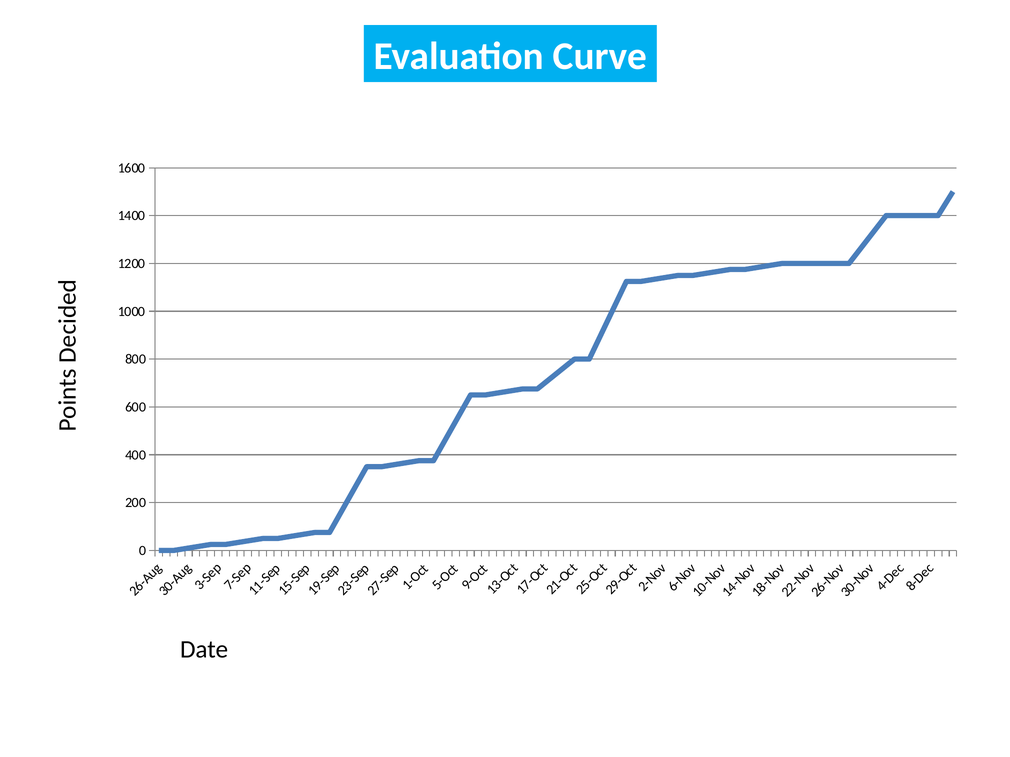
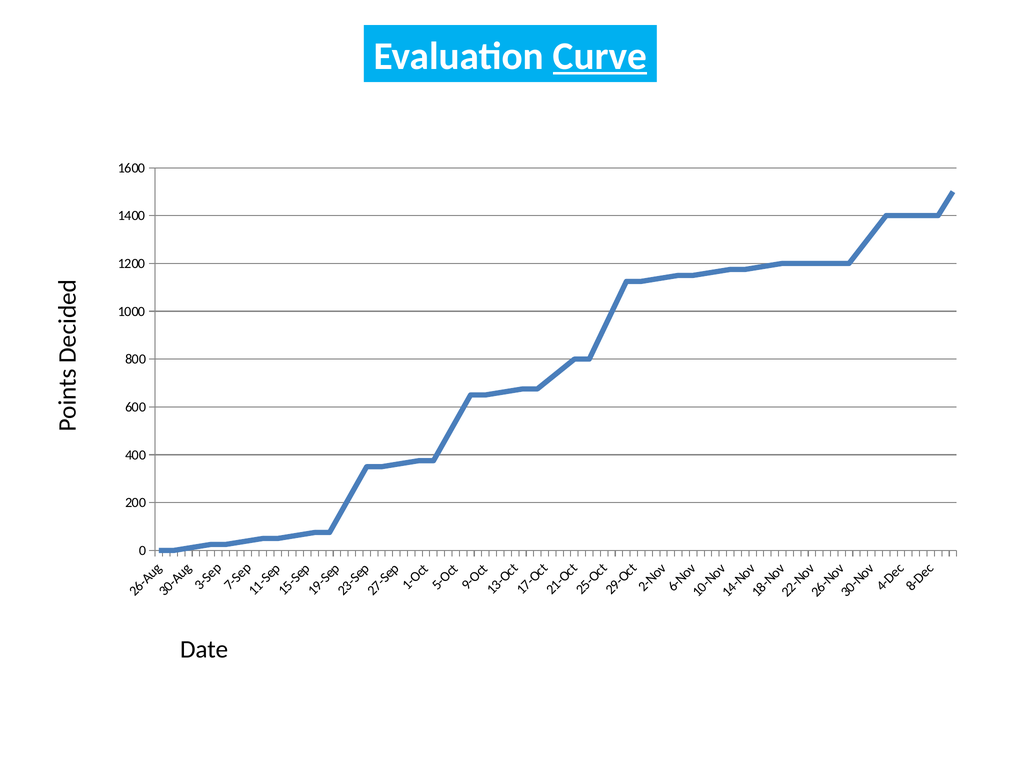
Curve underline: none -> present (600, 56)
